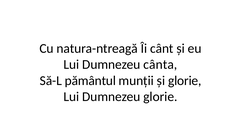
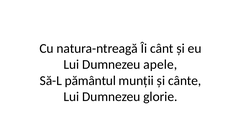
cânta: cânta -> apele (160, 64)
și glorie: glorie -> cânte (185, 80)
